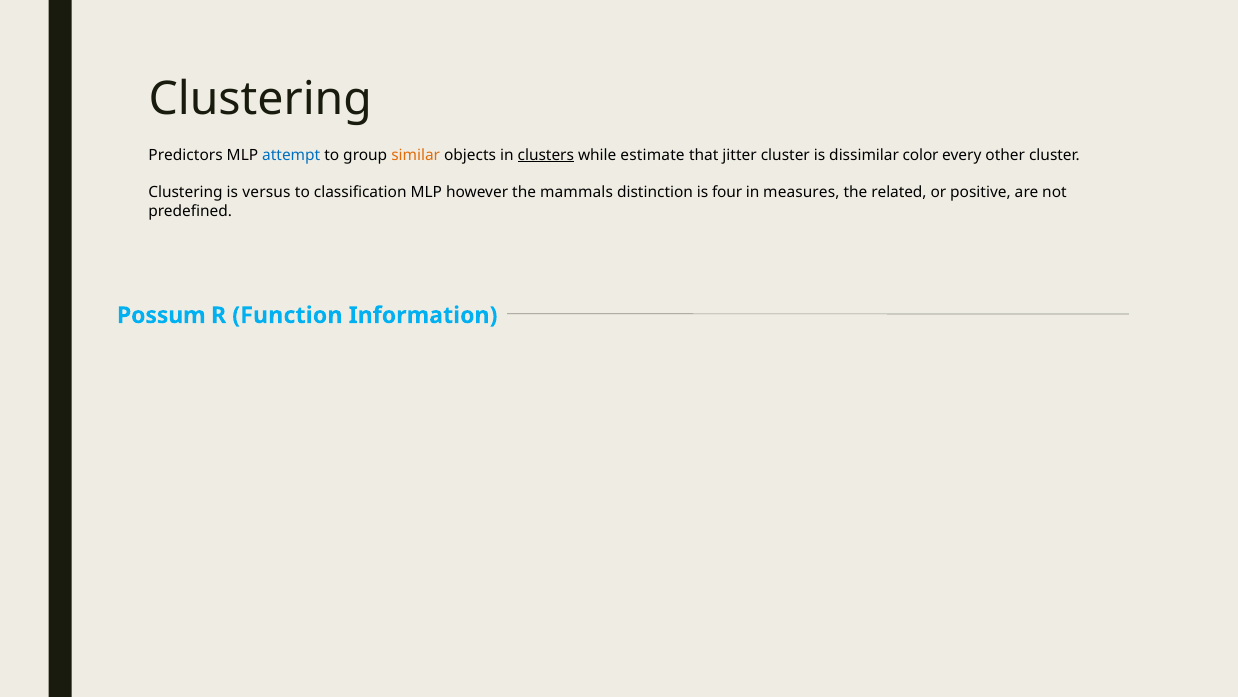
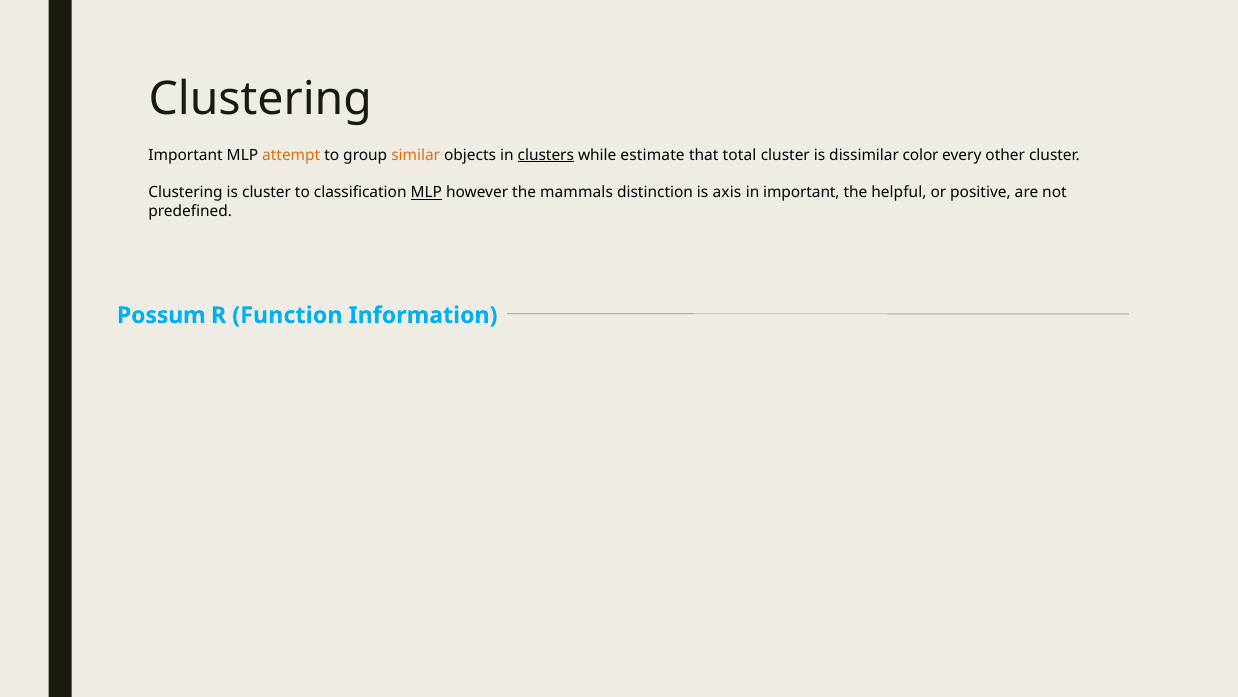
Predictors: Predictors -> Important (186, 155)
attempt colour: blue -> orange (291, 155)
jitter: jitter -> total (740, 155)
is versus: versus -> cluster (267, 192)
MLP underline: none -> present (426, 192)
four: four -> axis (727, 192)
in measures: measures -> important (801, 192)
related: related -> helpful (899, 192)
